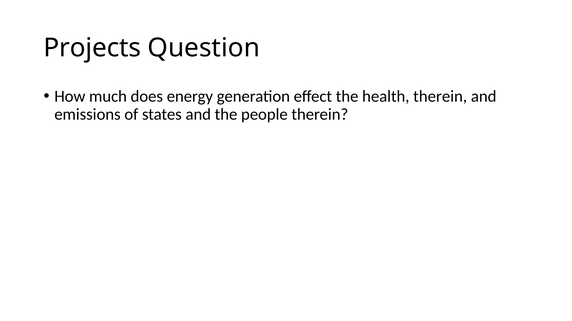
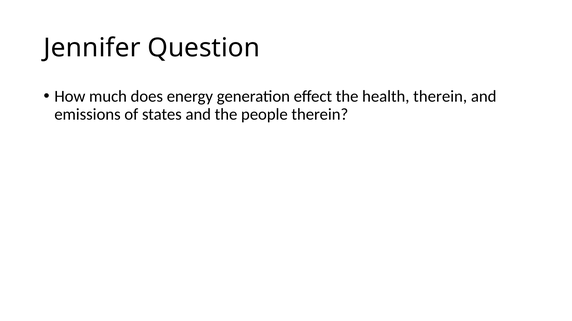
Projects: Projects -> Jennifer (92, 48)
